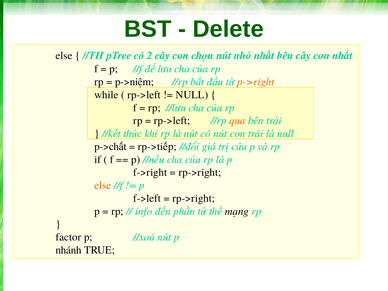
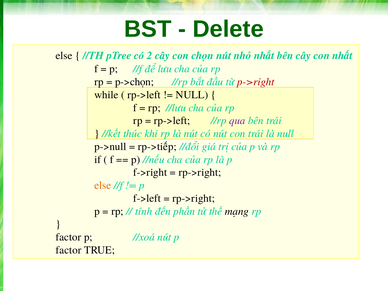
p->niệm: p->niệm -> p->chọn (134, 82)
p->right colour: orange -> red (256, 82)
qua colour: orange -> purple (237, 121)
p->chất: p->chất -> p->null (110, 147)
info: info -> tính (144, 211)
nhánh: nhánh -> factor (69, 250)
